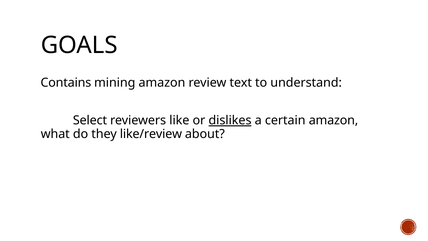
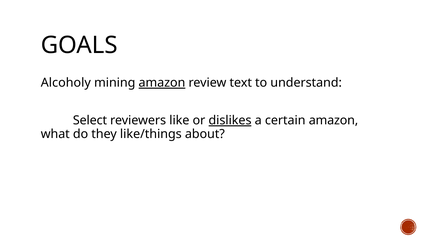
Contains: Contains -> Alcoholy (66, 83)
amazon underline: none -> present (162, 83)
like/review: like/review -> like/things (151, 134)
